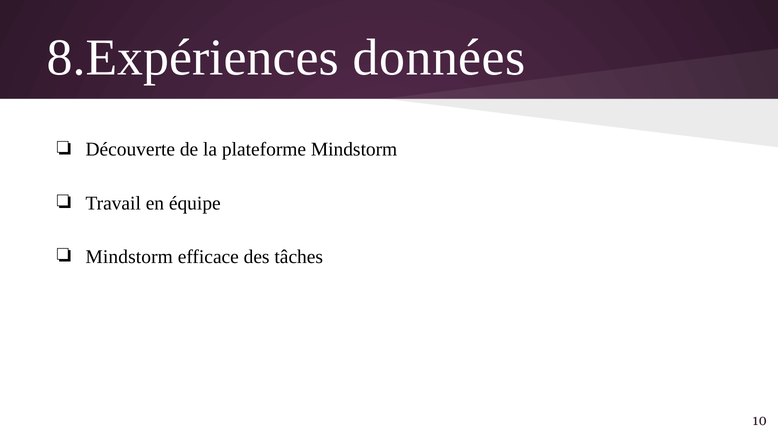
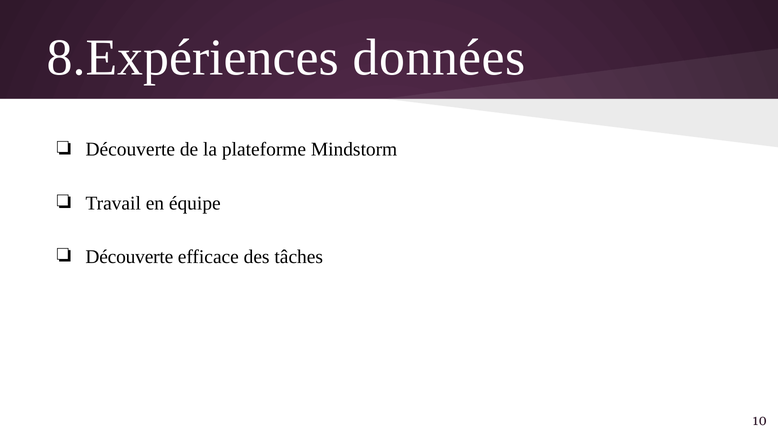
Mindstorm: Mindstorm -> Découverte (129, 257)
